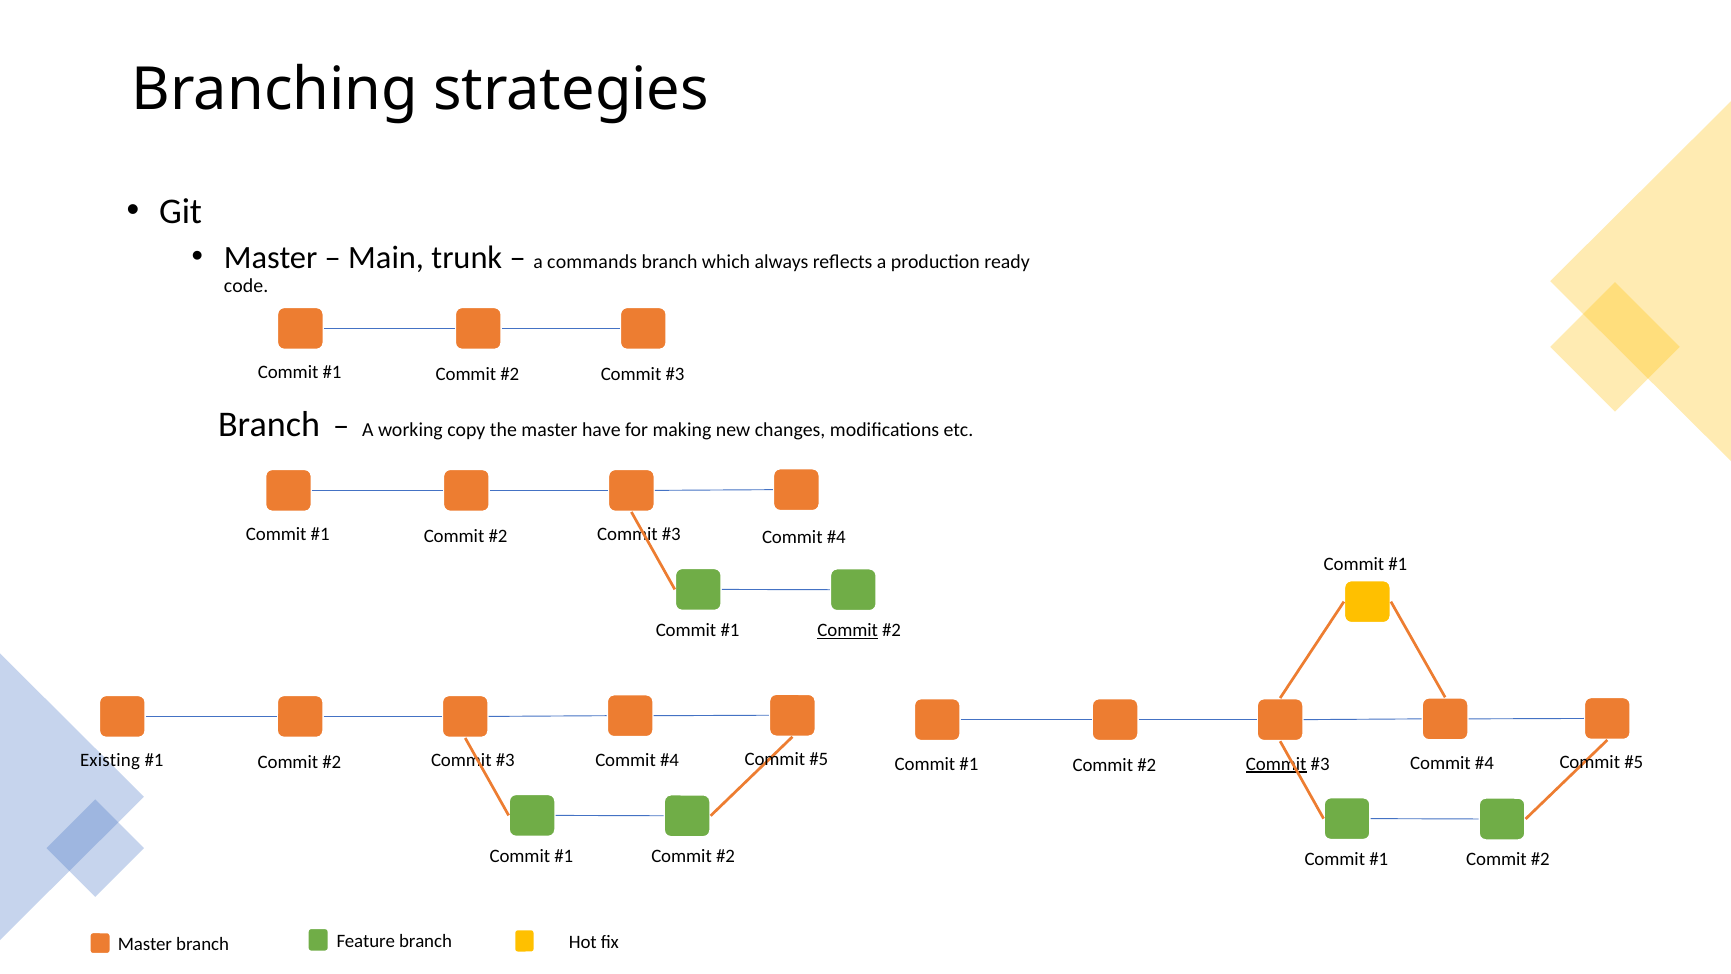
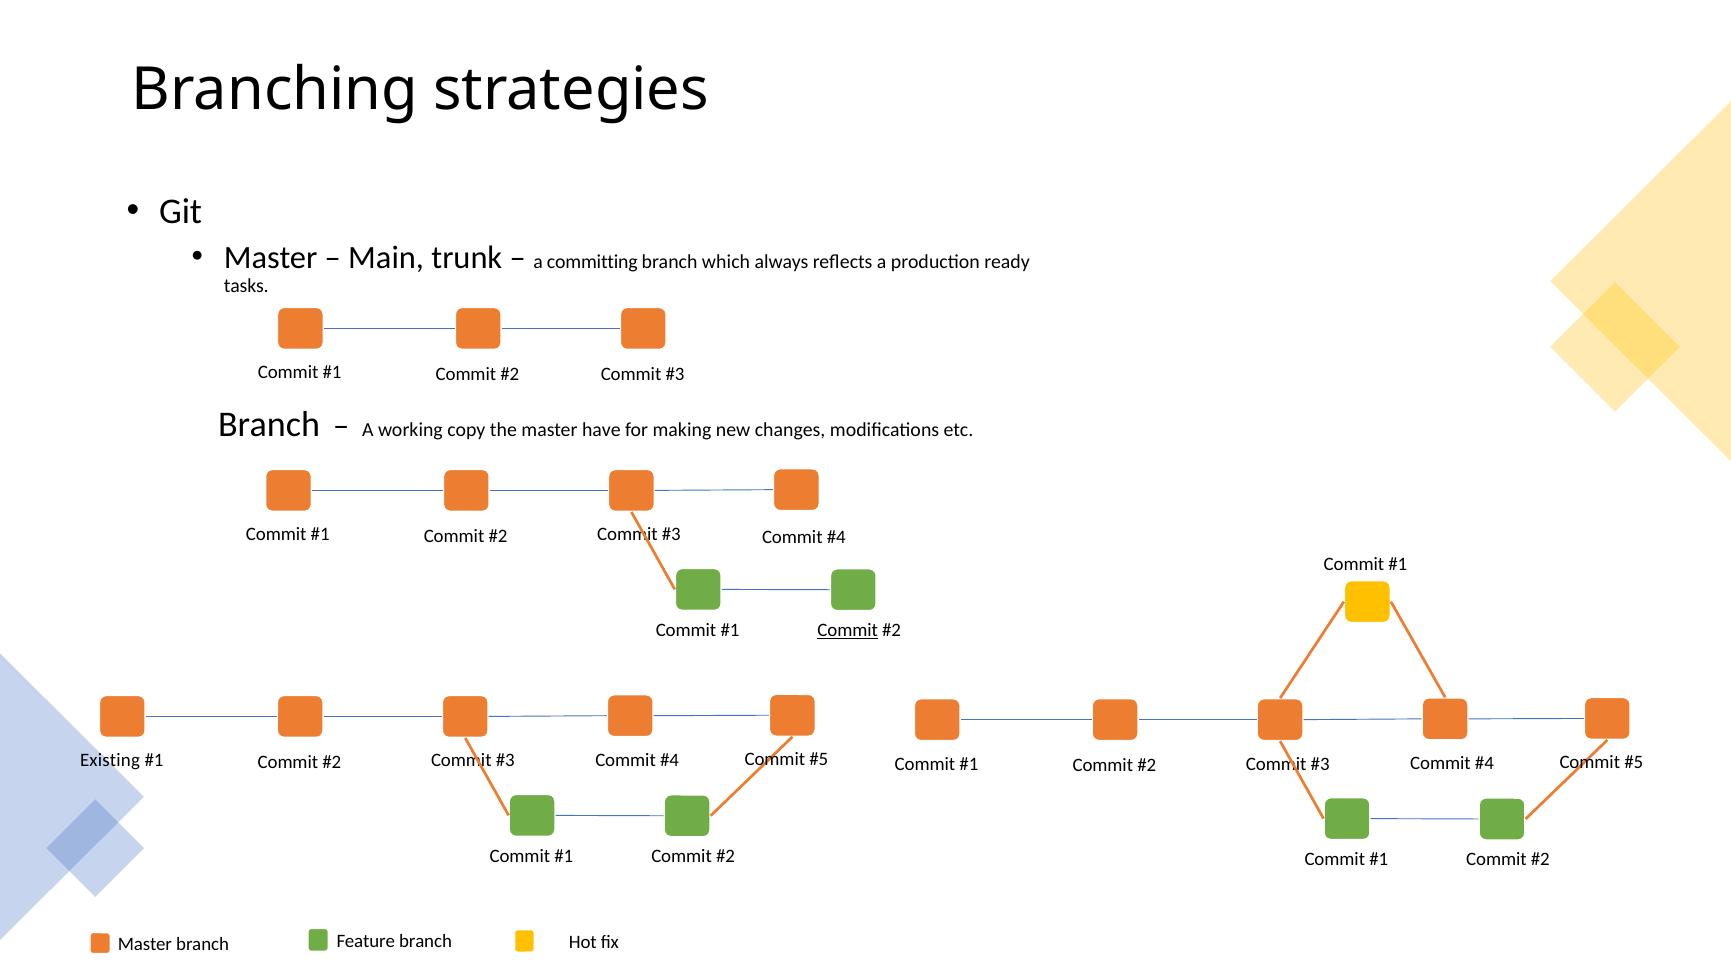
commands: commands -> committing (592, 262)
code: code -> tasks (246, 286)
Commit underline: present -> none (1276, 764)
